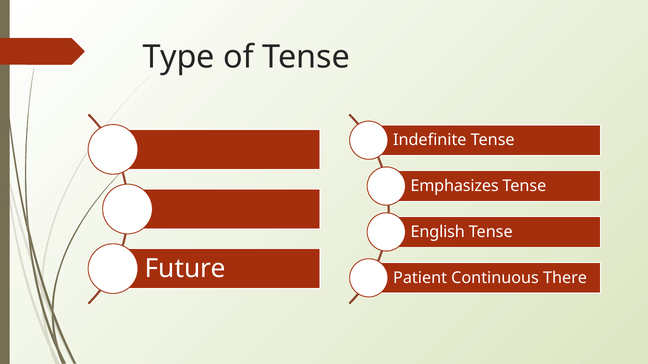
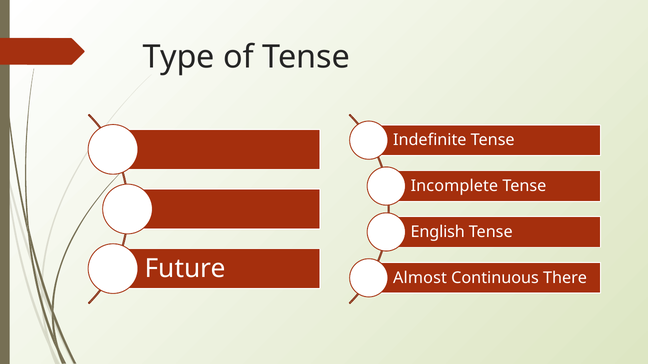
Emphasizes: Emphasizes -> Incomplete (454, 186)
Patient: Patient -> Almost (420, 278)
